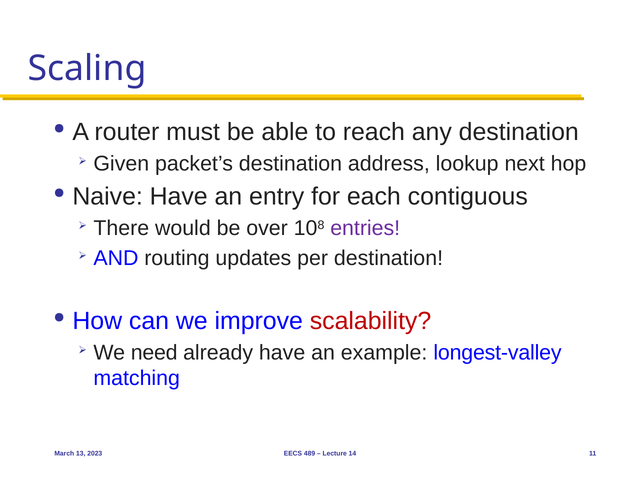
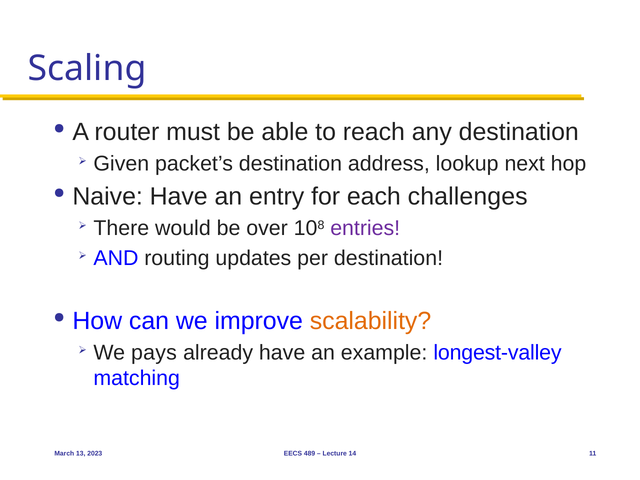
contiguous: contiguous -> challenges (468, 197)
scalability colour: red -> orange (371, 321)
need: need -> pays (154, 353)
